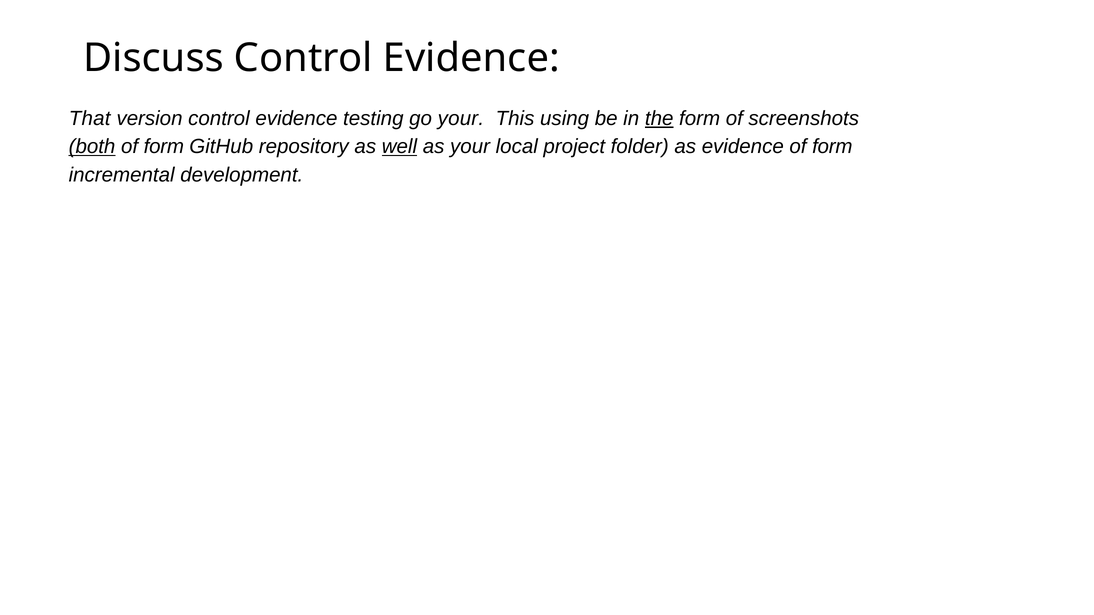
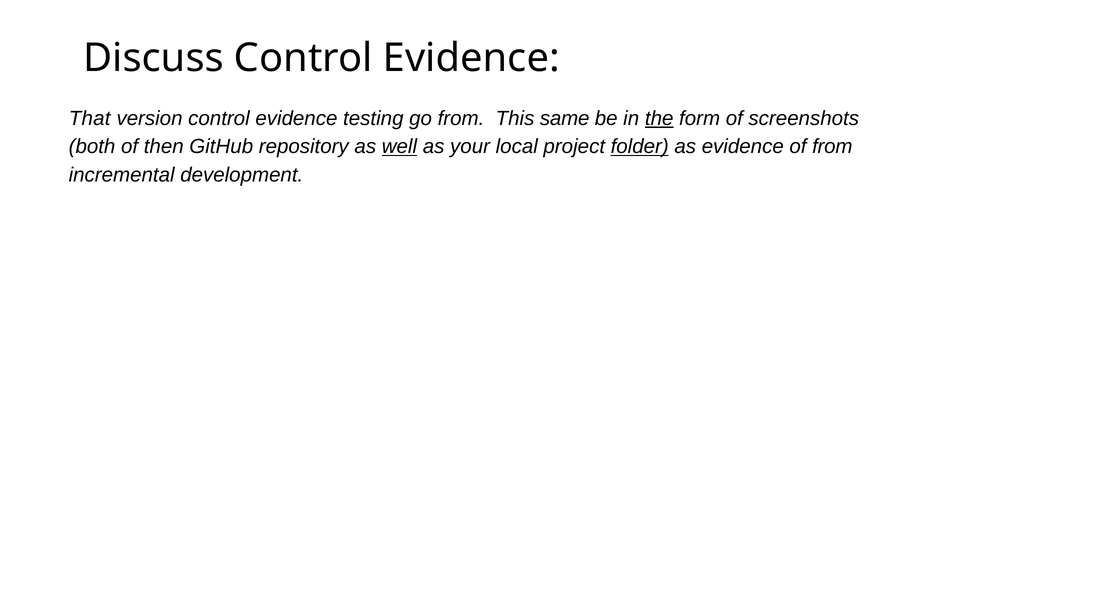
go your: your -> from (461, 118)
using: using -> same (565, 118)
both underline: present -> none (92, 147)
form: form -> then (164, 147)
folder underline: none -> present (640, 147)
evidence of form: form -> from (832, 147)
